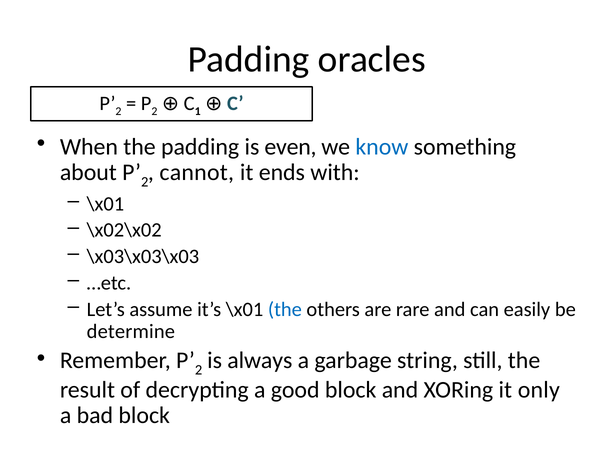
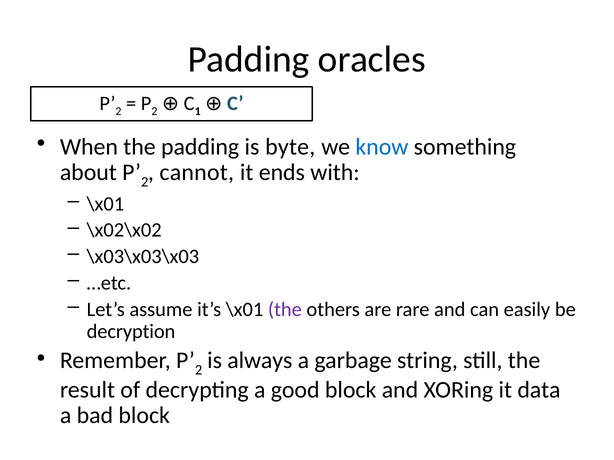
even: even -> byte (290, 147)
the colour: blue -> purple (285, 310)
determine: determine -> decryption (131, 332)
only: only -> data (539, 390)
